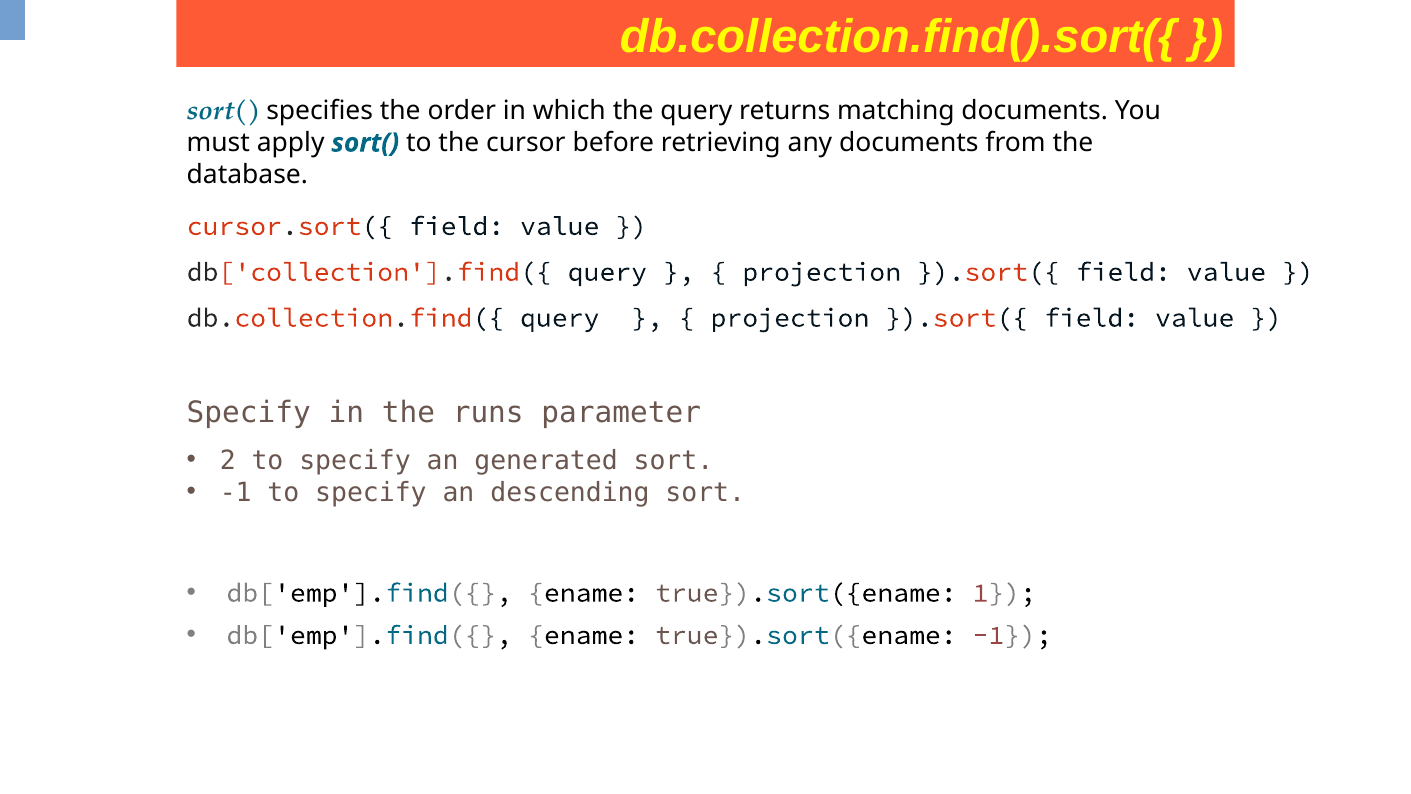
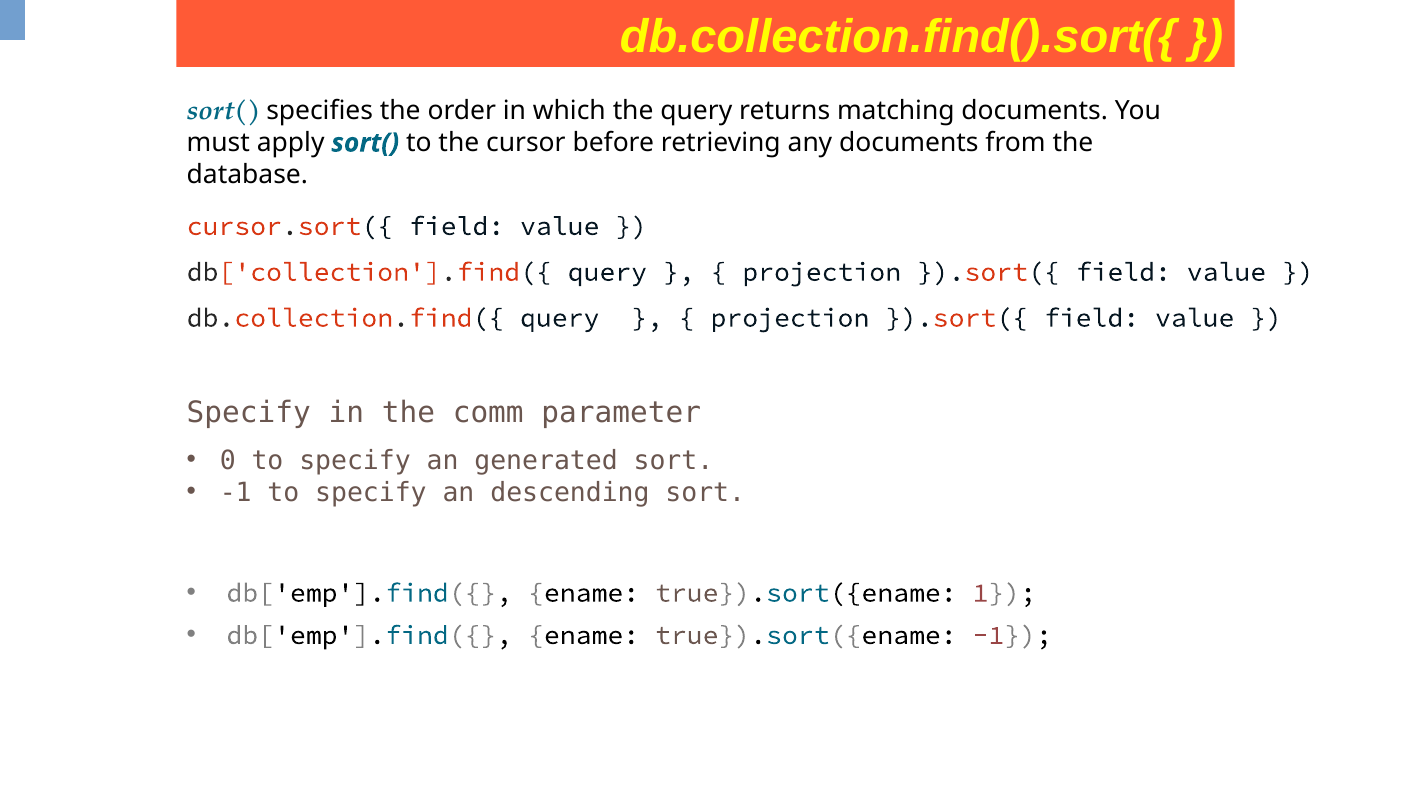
runs: runs -> comm (488, 413)
2: 2 -> 0 (228, 460)
